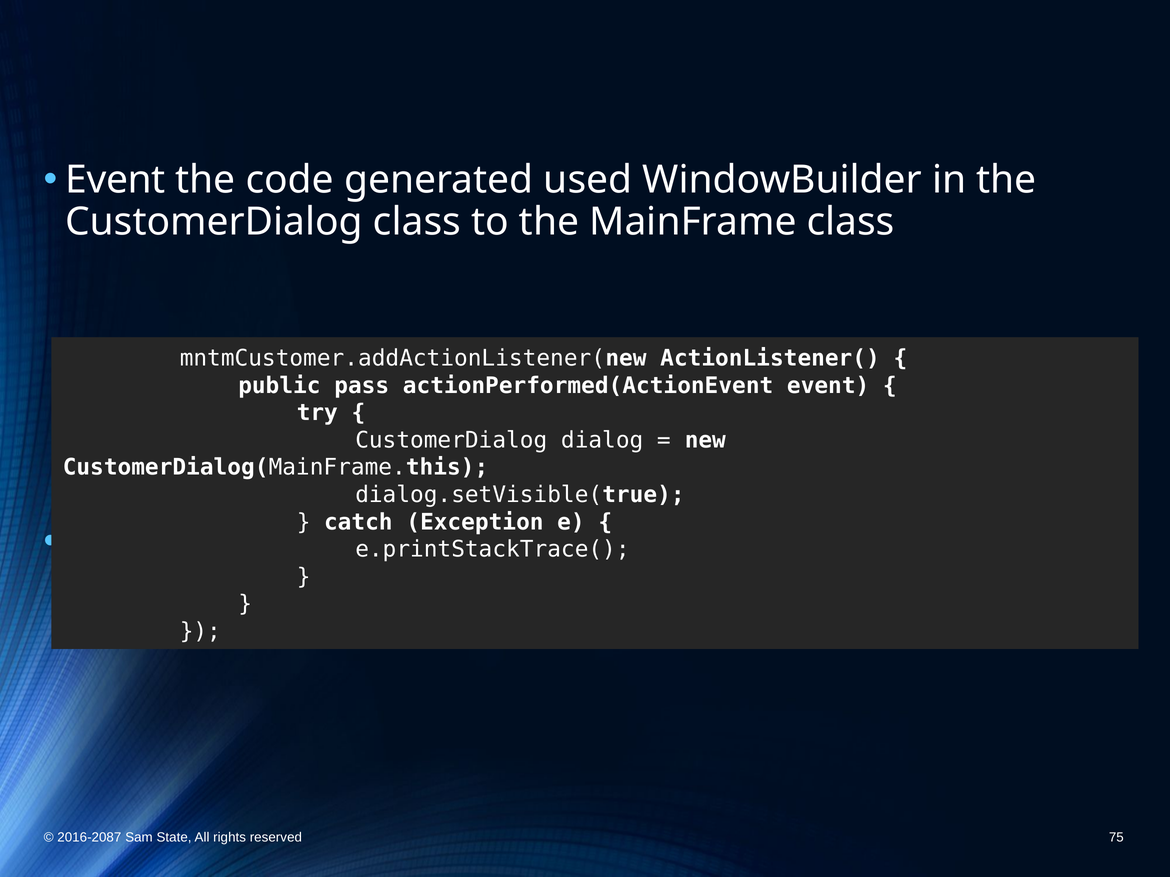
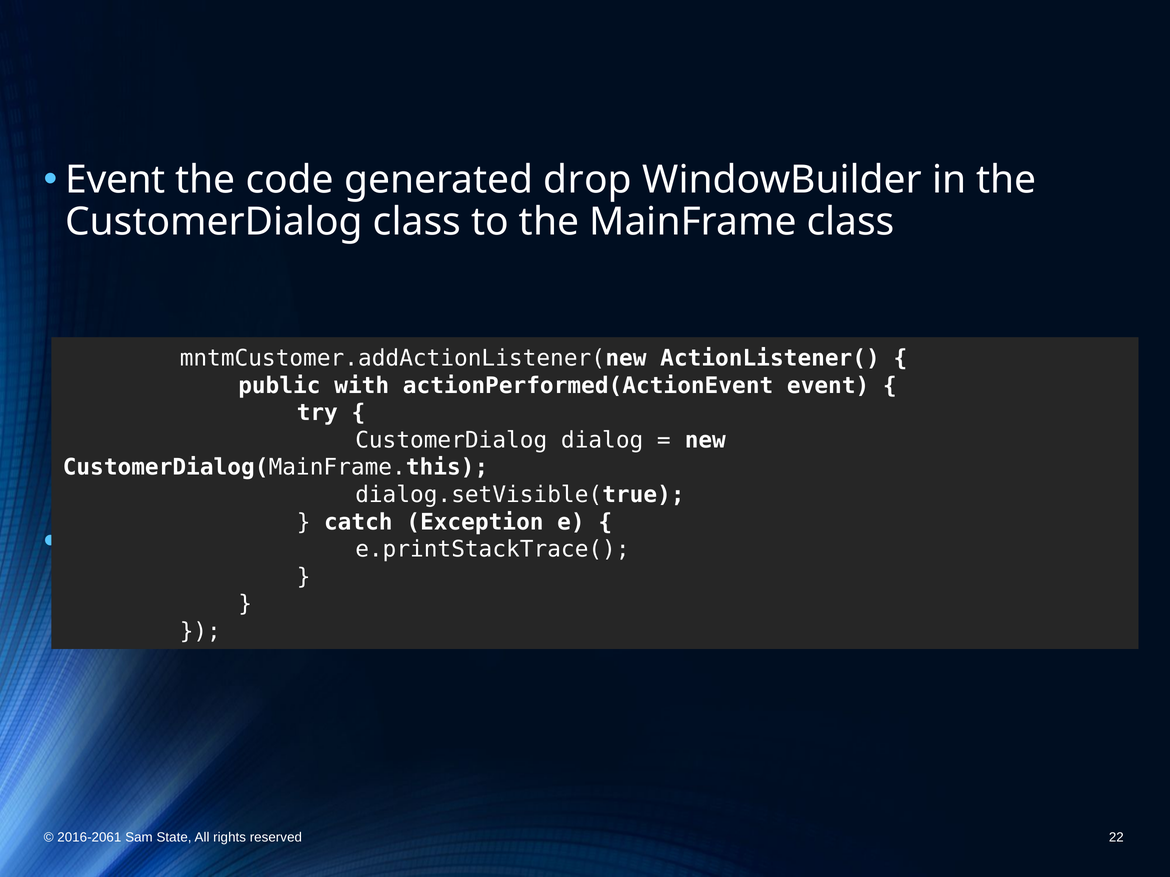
used: used -> drop (588, 180)
pass: pass -> with (362, 386)
2016-2087: 2016-2087 -> 2016-2061 (89, 838)
75: 75 -> 22 (1116, 838)
